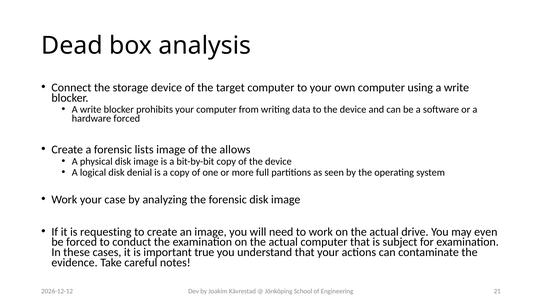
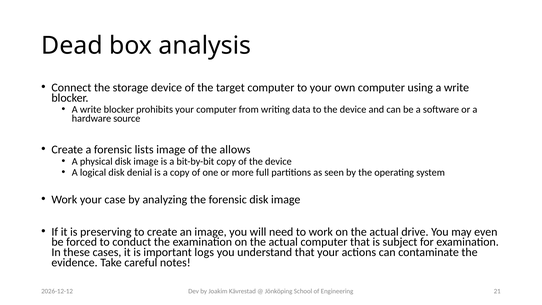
hardware forced: forced -> source (127, 118)
requesting: requesting -> preserving (106, 232)
true: true -> logs (204, 252)
